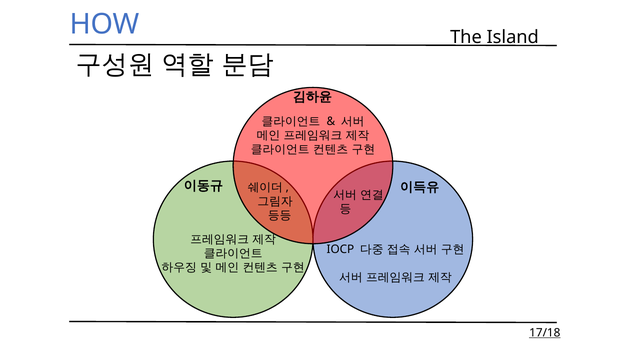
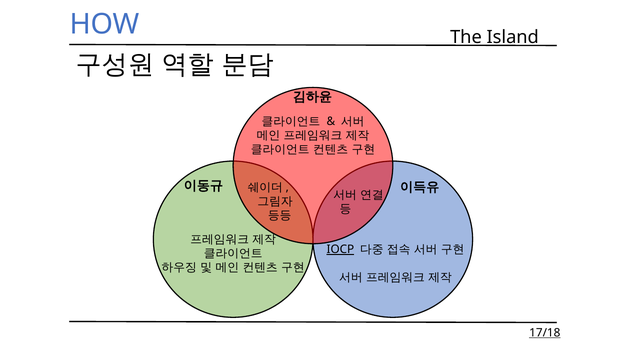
IOCP underline: none -> present (340, 249)
